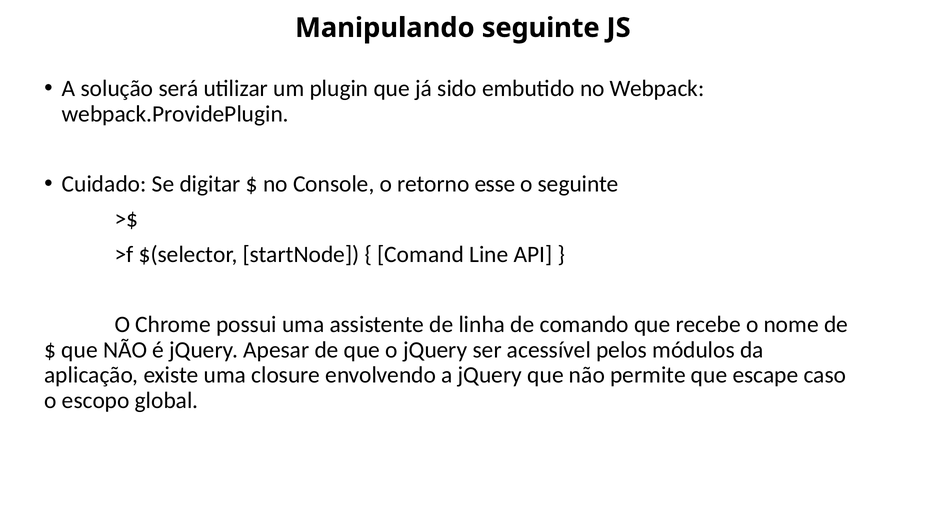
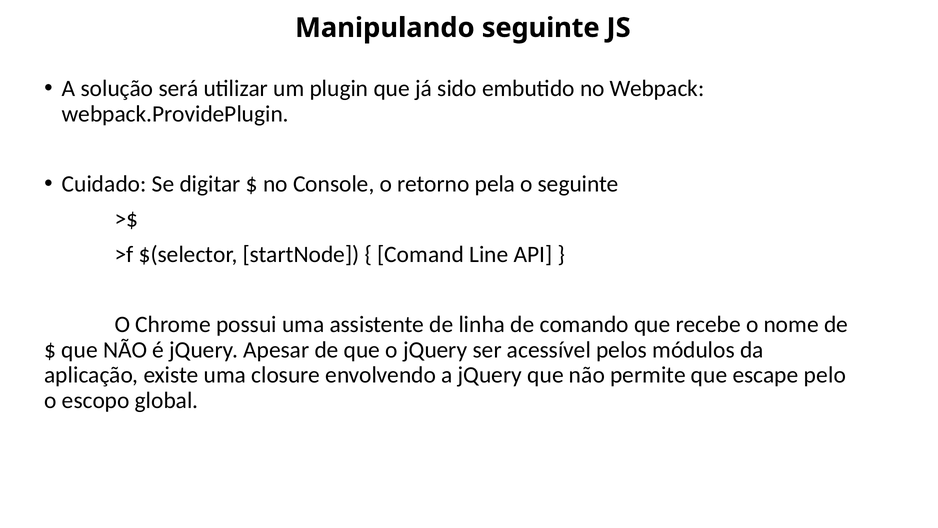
esse: esse -> pela (495, 184)
caso: caso -> pelo (825, 375)
